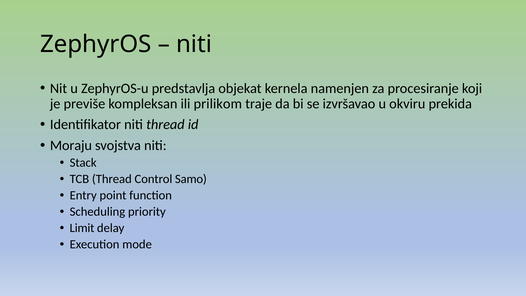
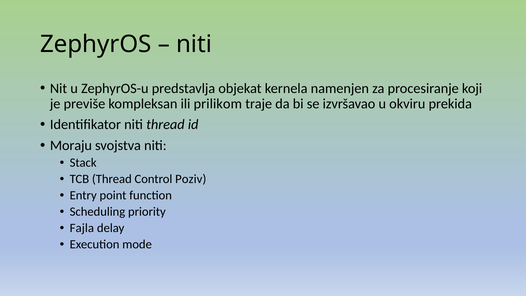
Samo: Samo -> Poziv (191, 179)
Limit: Limit -> Fajla (82, 228)
